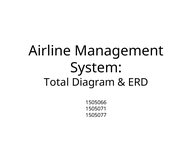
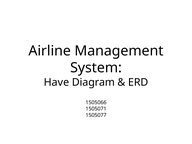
Total: Total -> Have (56, 82)
